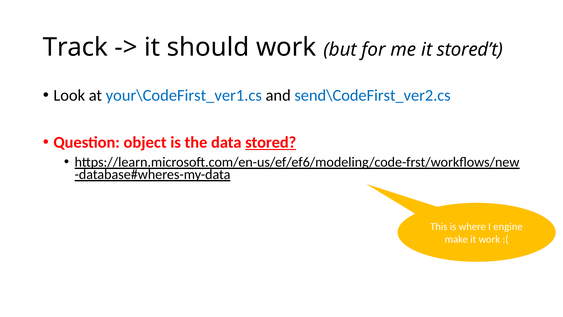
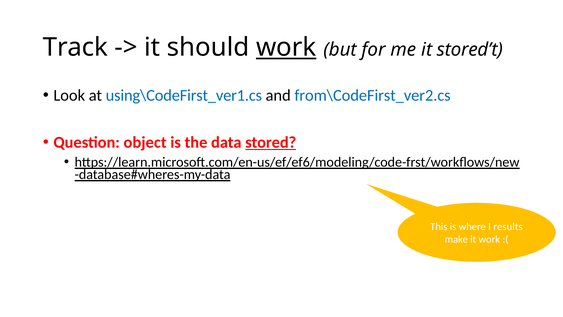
work underline: none -> present (286, 47)
your\CodeFirst_ver1.cs: your\CodeFirst_ver1.cs -> using\CodeFirst_ver1.cs (184, 95)
send\CodeFirst_ver2.cs: send\CodeFirst_ver2.cs -> from\CodeFirst_ver2.cs (373, 95)
engine: engine -> results (508, 226)
